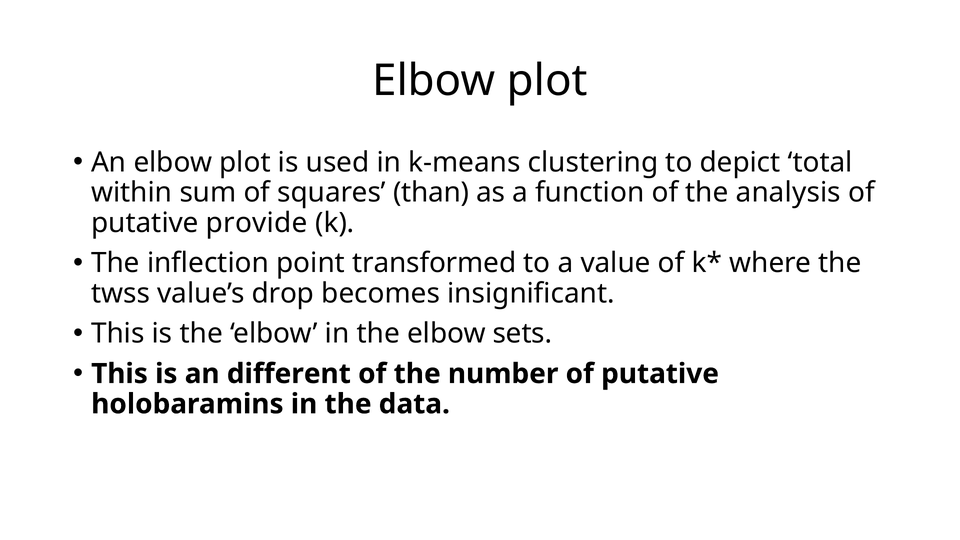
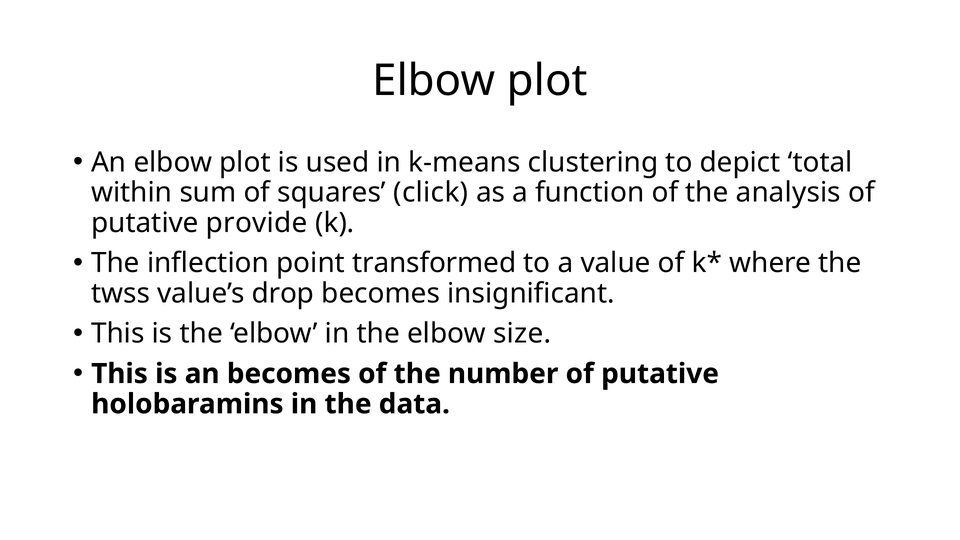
than: than -> click (431, 193)
sets: sets -> size (522, 334)
an different: different -> becomes (289, 374)
